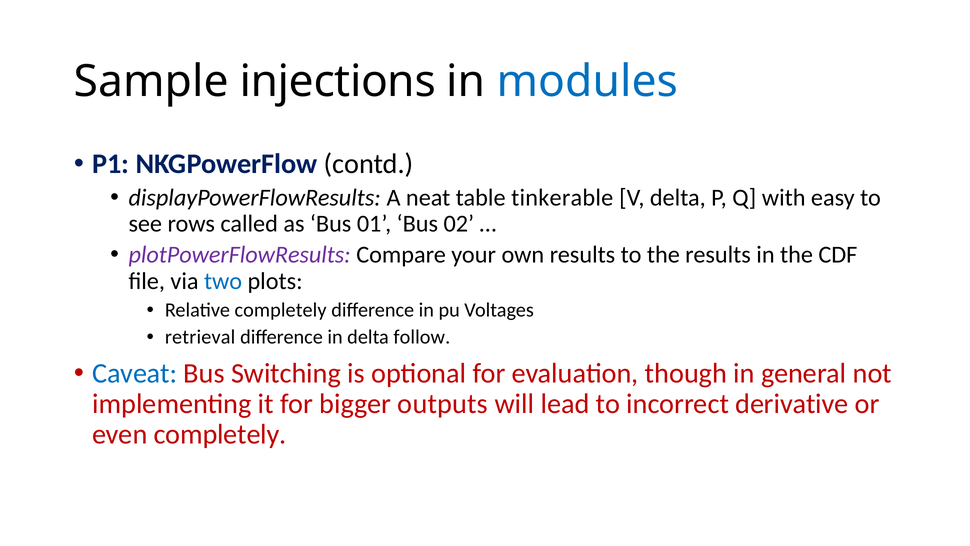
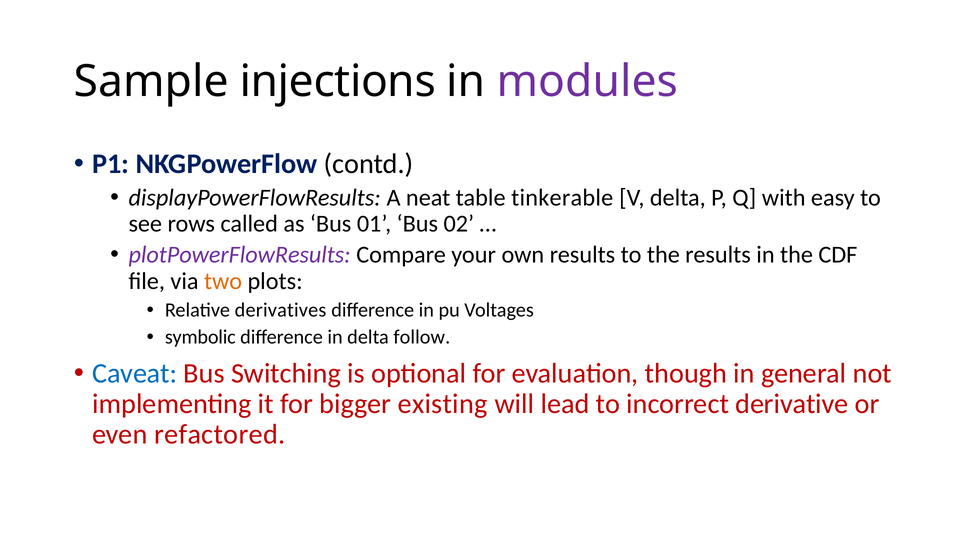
modules colour: blue -> purple (587, 81)
two colour: blue -> orange (223, 281)
Relative completely: completely -> derivatives (281, 310)
retrieval: retrieval -> symbolic (200, 337)
outputs: outputs -> existing (443, 404)
even completely: completely -> refactored (220, 434)
